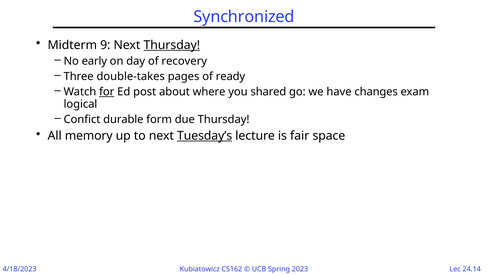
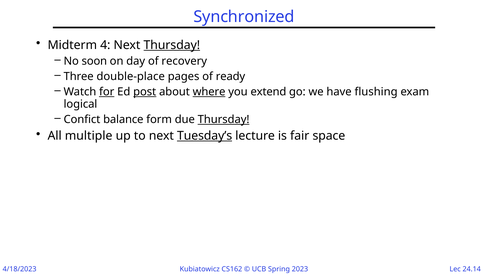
9: 9 -> 4 (105, 45)
early: early -> soon (94, 61)
double-takes: double-takes -> double-place (131, 76)
post underline: none -> present (145, 92)
where underline: none -> present (209, 92)
shared: shared -> extend (268, 92)
changes: changes -> flushing (376, 92)
durable: durable -> balance (123, 119)
Thursday underline: none -> present (224, 119)
memory: memory -> multiple (89, 136)
